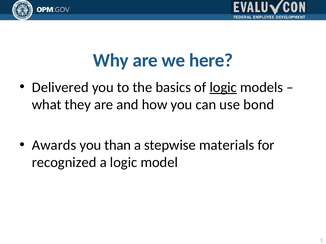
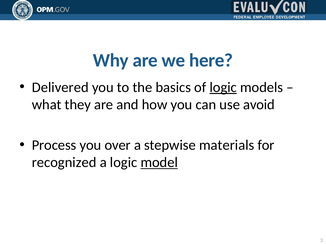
bond: bond -> avoid (259, 105)
Awards: Awards -> Process (54, 145)
than: than -> over (118, 145)
model underline: none -> present (159, 163)
